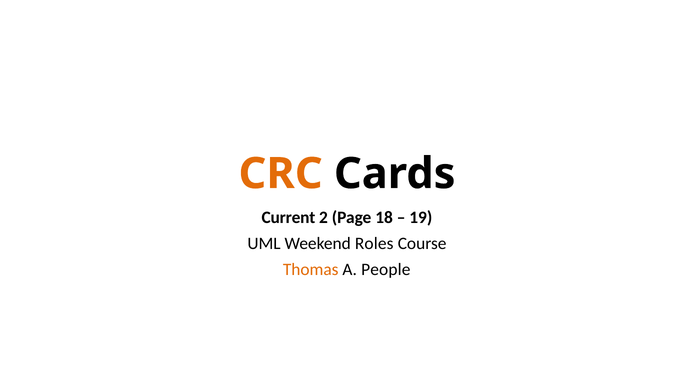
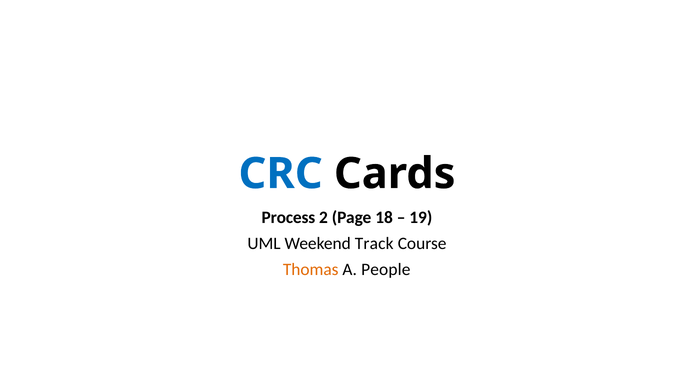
CRC colour: orange -> blue (281, 173)
Current: Current -> Process (288, 217)
Roles: Roles -> Track (374, 243)
